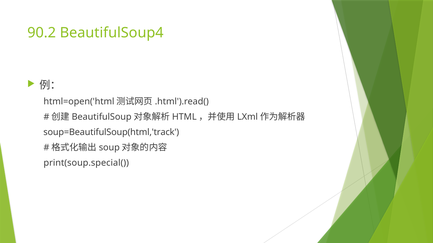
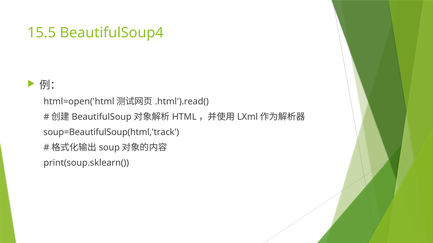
90.2: 90.2 -> 15.5 (42, 33)
print(soup.special(: print(soup.special( -> print(soup.sklearn( (86, 163)
